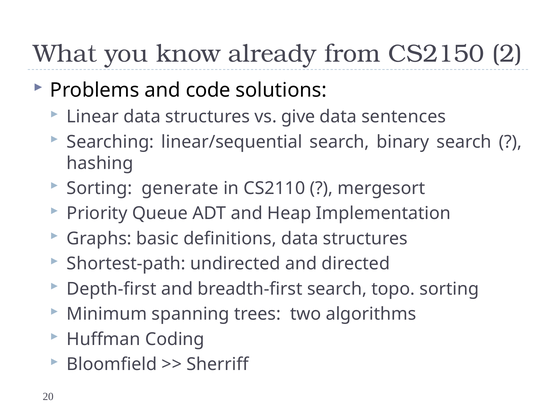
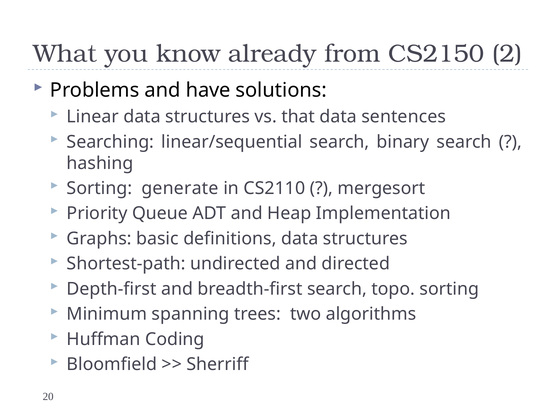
code: code -> have (208, 90)
give: give -> that (298, 117)
